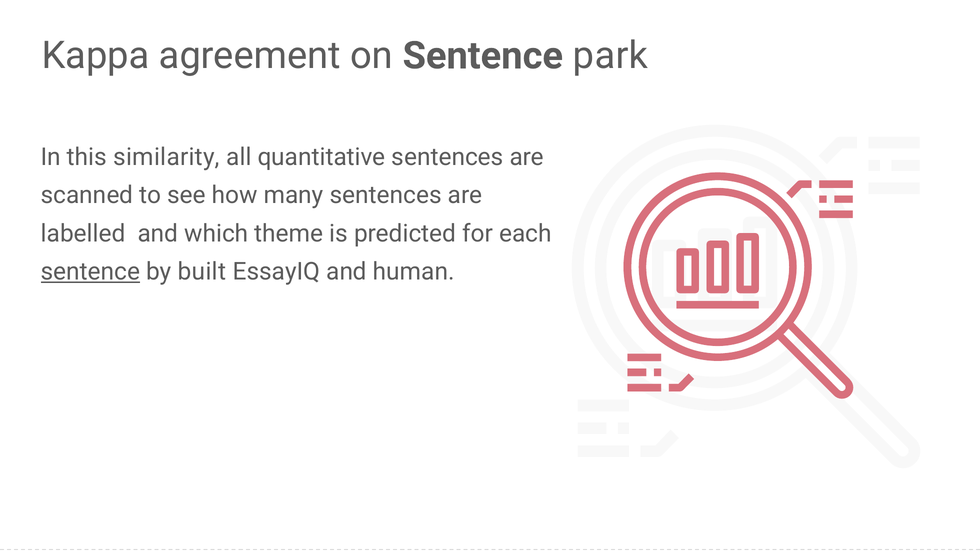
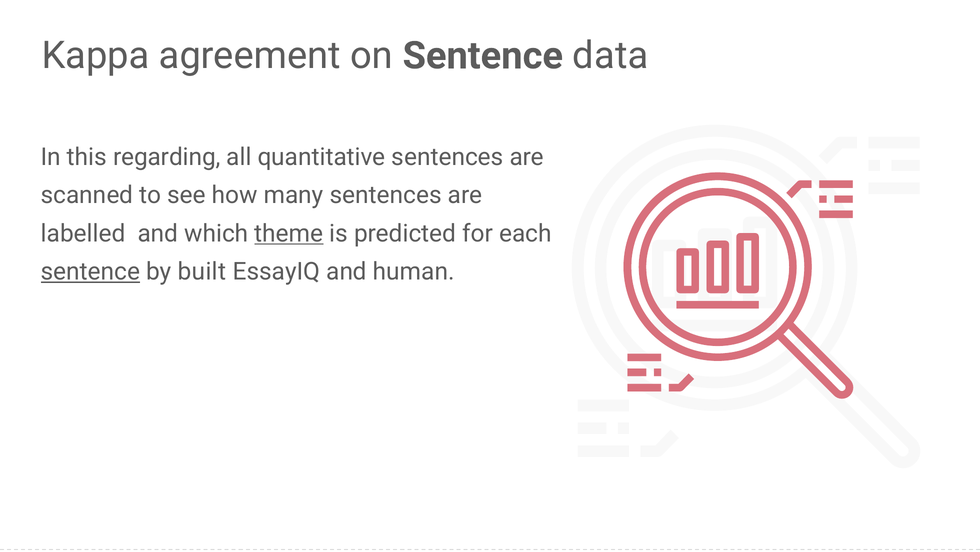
park: park -> data (610, 56)
similarity: similarity -> regarding (167, 157)
theme underline: none -> present (289, 233)
